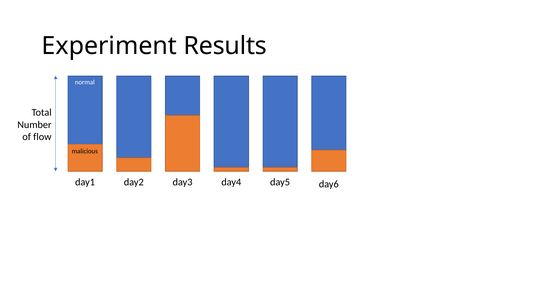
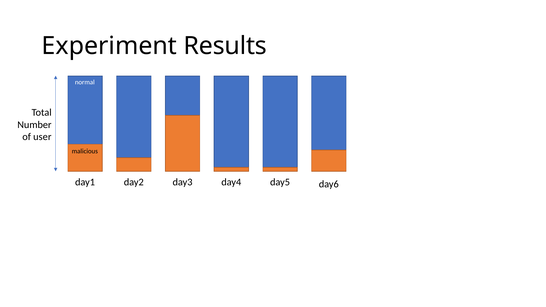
flow: flow -> user (42, 137)
